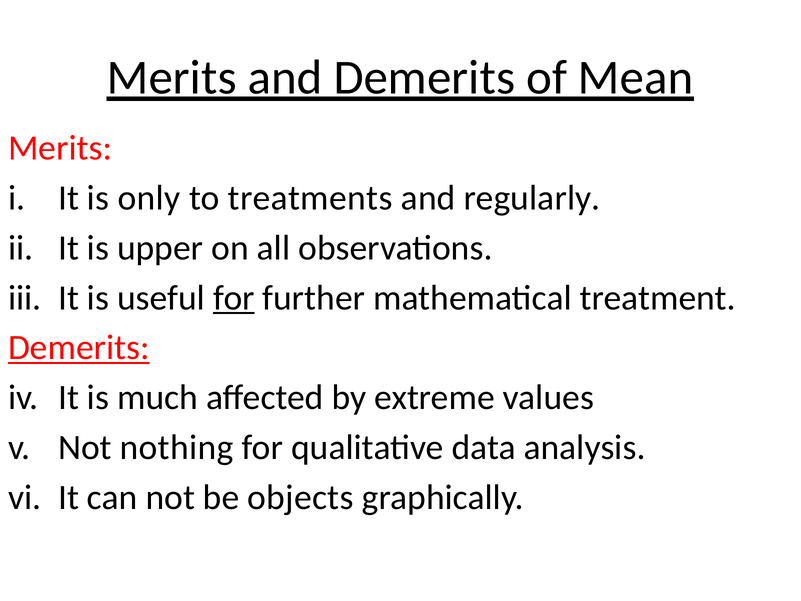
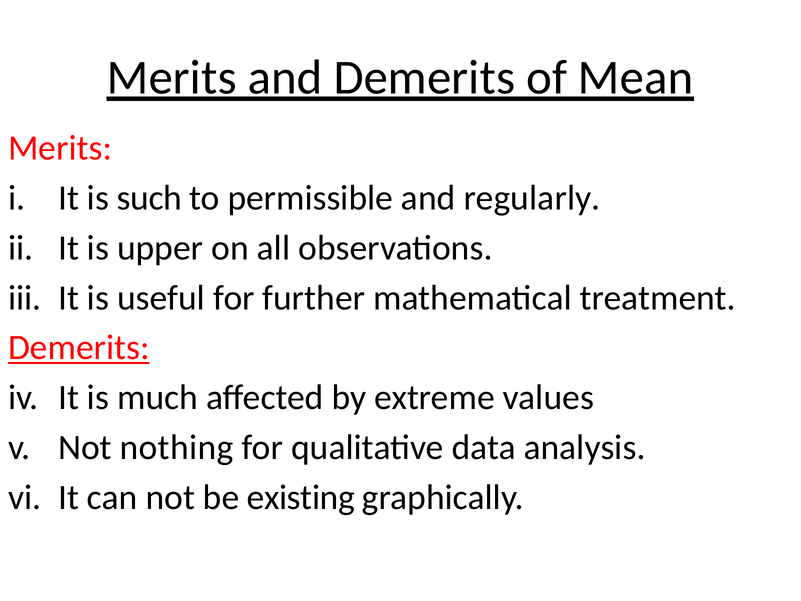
only: only -> such (149, 198)
treatments: treatments -> permissible (310, 198)
for underline: present -> none (234, 298)
objects: objects -> existing (301, 497)
